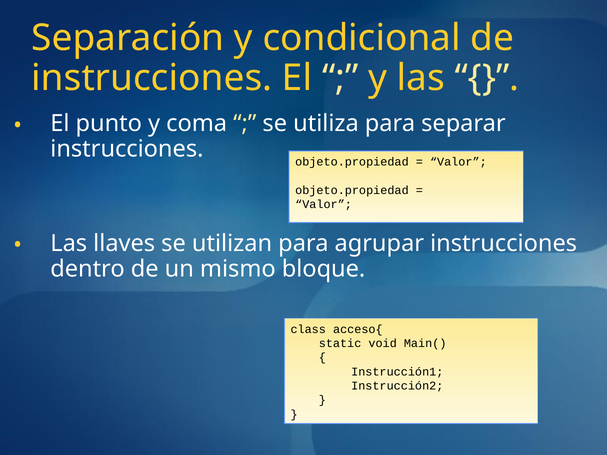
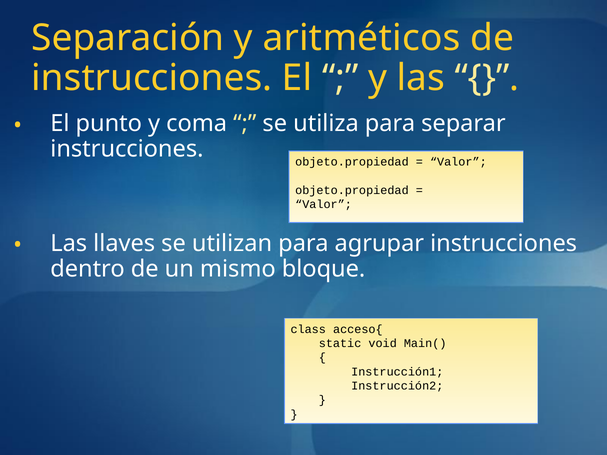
condicional: condicional -> aritméticos (362, 38)
